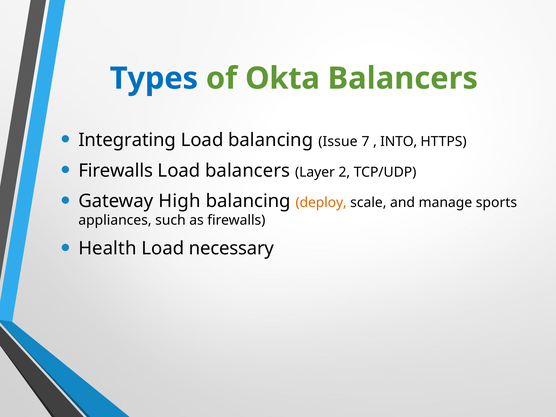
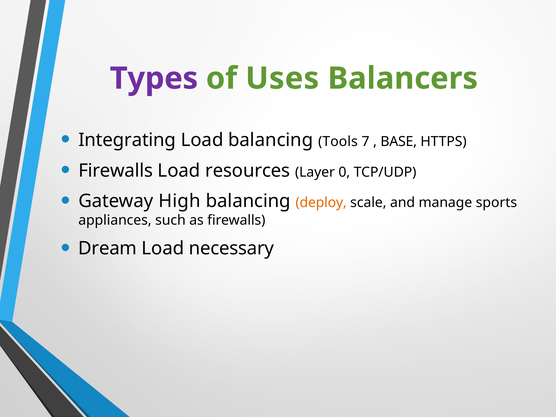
Types colour: blue -> purple (154, 78)
Okta: Okta -> Uses (282, 78)
Issue: Issue -> Tools (338, 142)
INTO: INTO -> BASE (399, 142)
Load balancers: balancers -> resources (248, 171)
2: 2 -> 0 (344, 172)
Health: Health -> Dream (108, 248)
